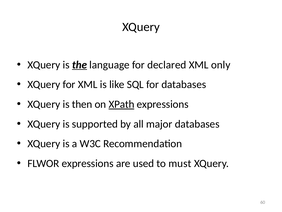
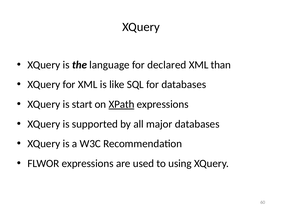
the underline: present -> none (79, 65)
only: only -> than (221, 65)
then: then -> start (82, 104)
must: must -> using (180, 163)
